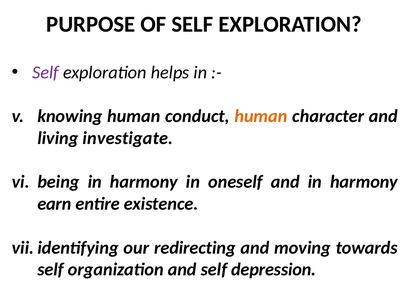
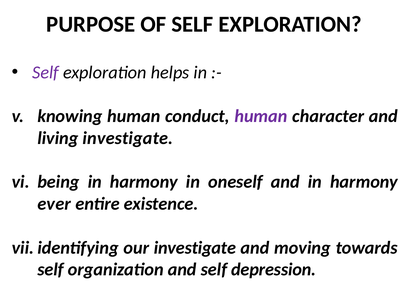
human colour: orange -> purple (261, 116)
earn: earn -> ever (54, 204)
our redirecting: redirecting -> investigate (195, 247)
